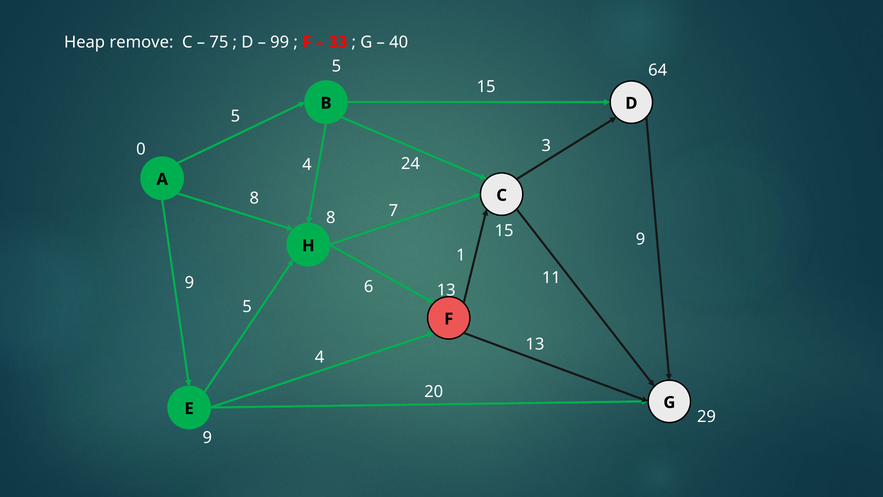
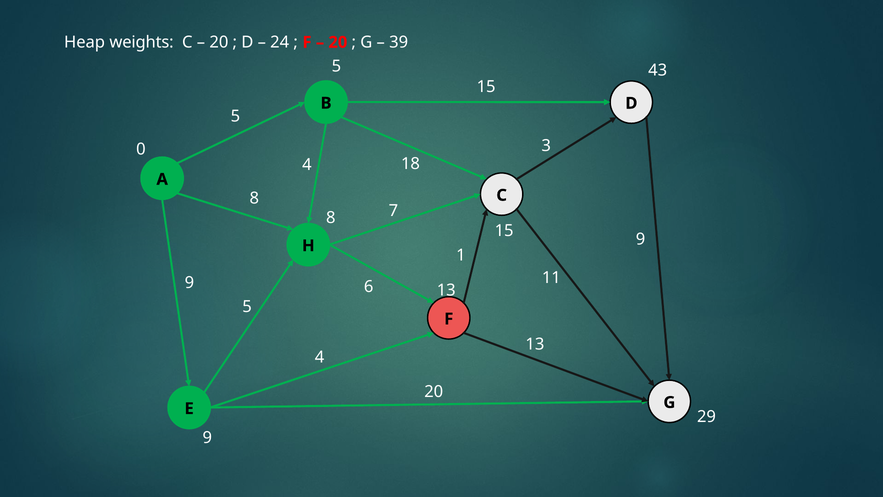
remove: remove -> weights (142, 42)
75: 75 -> 20 (219, 42)
99: 99 -> 24 (280, 42)
33: 33 -> 20 (338, 42)
40: 40 -> 39 (399, 42)
64: 64 -> 43 (658, 70)
24: 24 -> 18 (410, 164)
